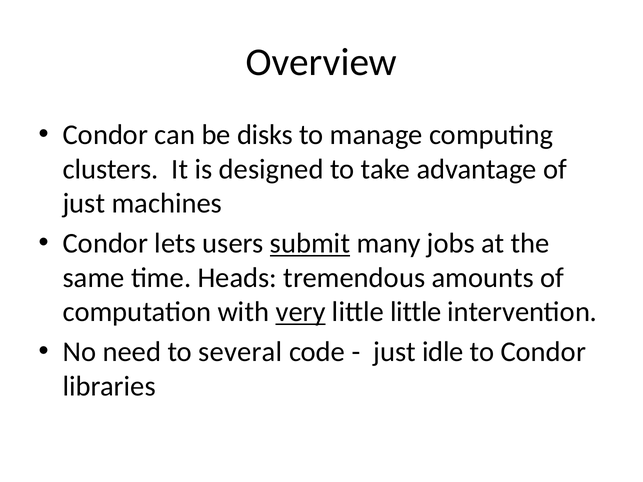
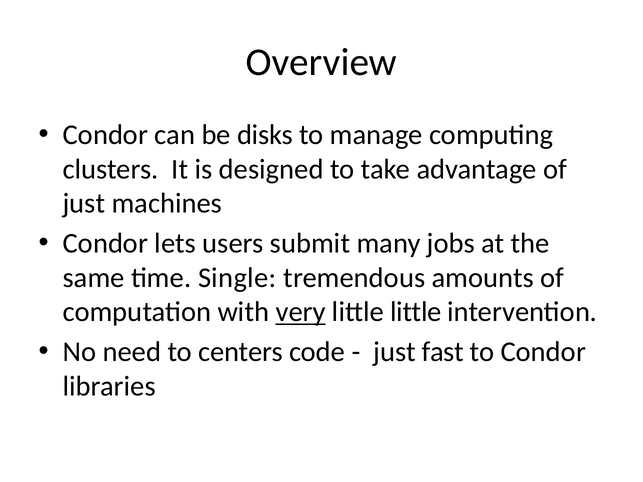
submit underline: present -> none (310, 244)
Heads: Heads -> Single (237, 278)
several: several -> centers (241, 352)
idle: idle -> fast (443, 352)
